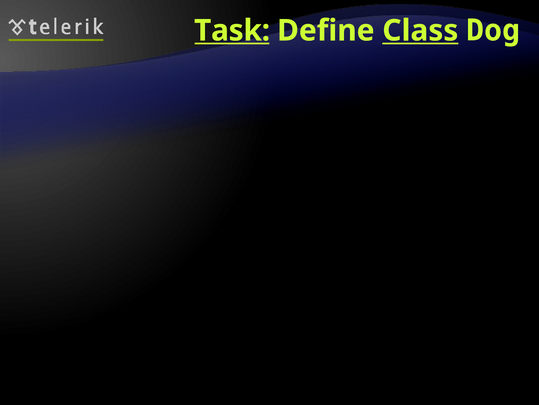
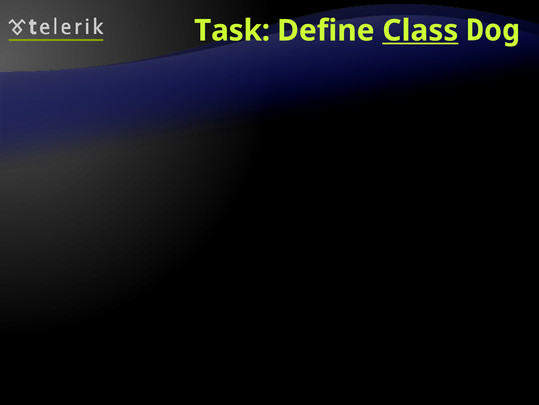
Task underline: present -> none (232, 31)
